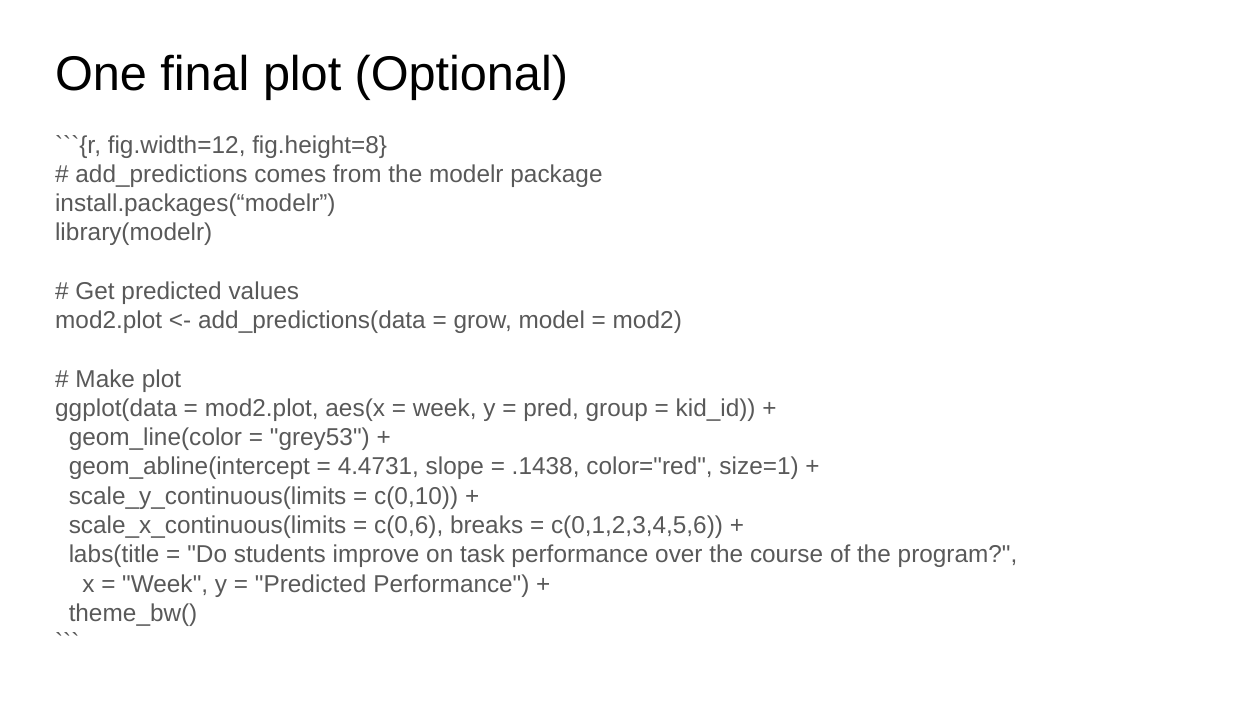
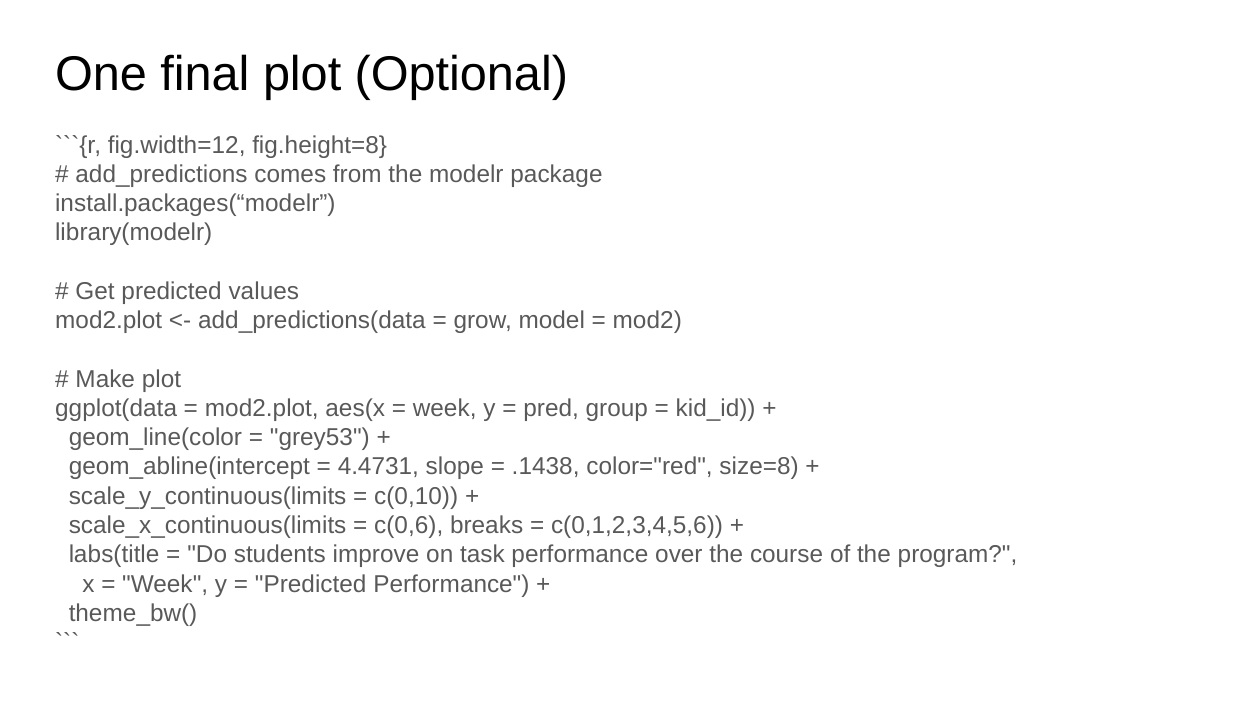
size=1: size=1 -> size=8 (759, 466)
